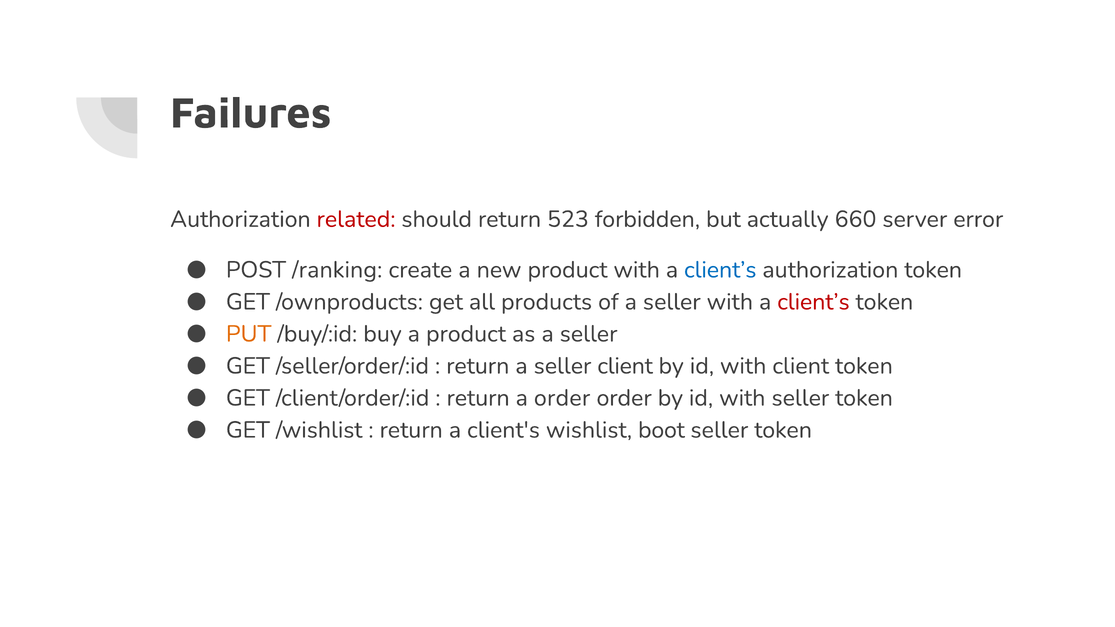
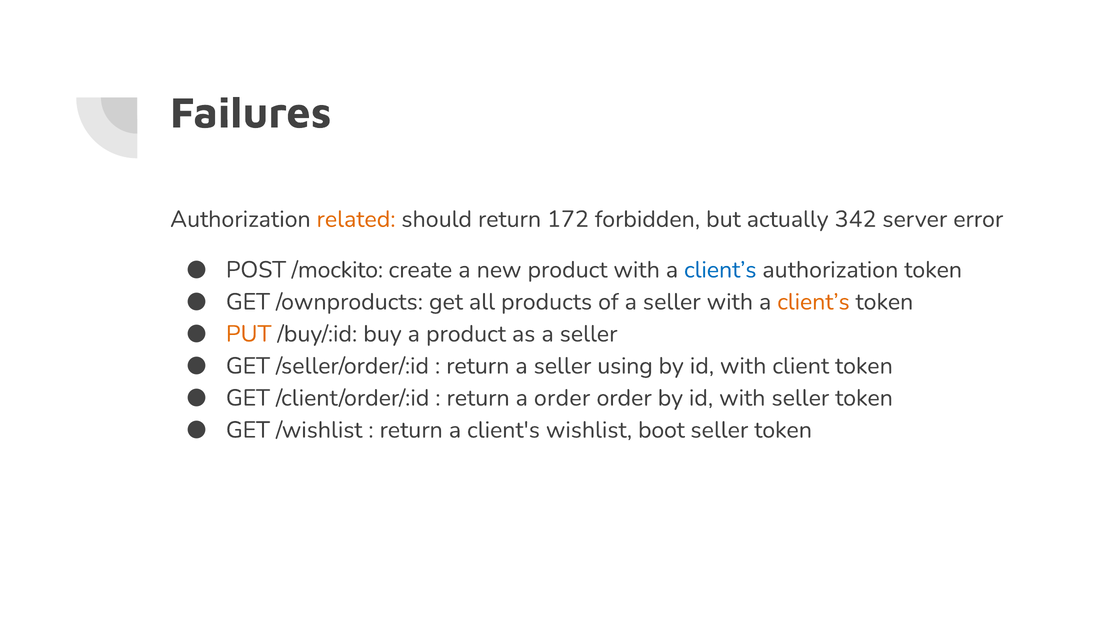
related colour: red -> orange (356, 219)
523: 523 -> 172 (568, 219)
660: 660 -> 342 (856, 219)
/ranking: /ranking -> /mockito (337, 270)
client’s colour: red -> orange (813, 302)
seller client: client -> using (625, 366)
